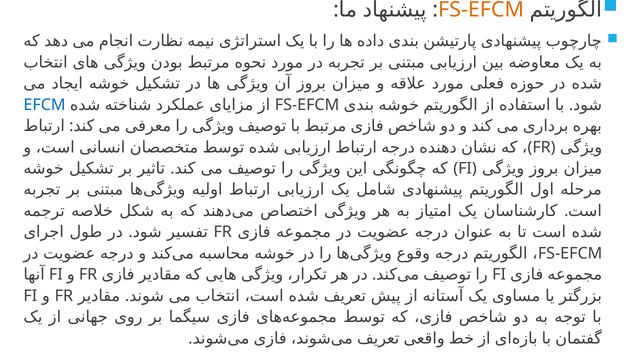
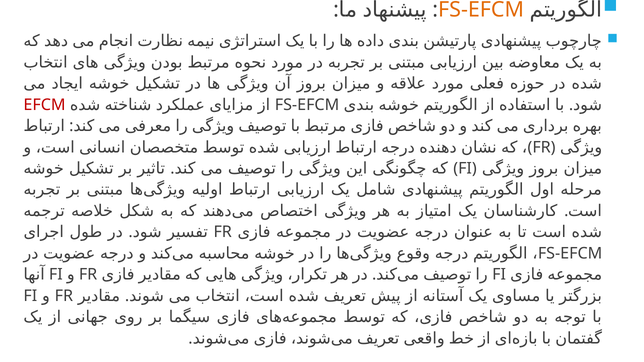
EFCM colour: blue -> red (45, 105)
